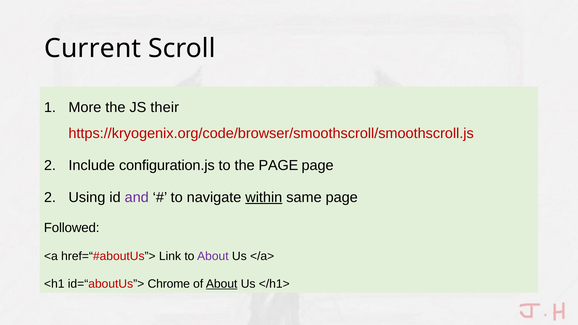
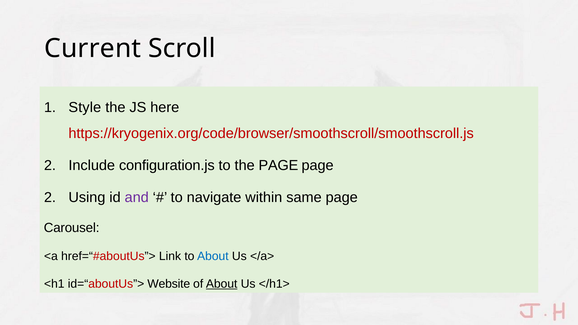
More: More -> Style (85, 107)
their: their -> here (165, 107)
within underline: present -> none (264, 197)
Followed: Followed -> Carousel (72, 228)
About colour: purple -> blue (213, 256)
Chrome: Chrome -> Website (169, 284)
